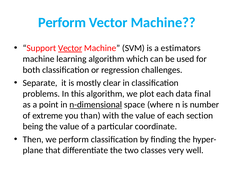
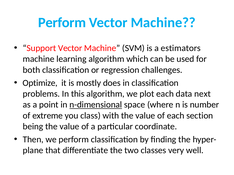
Vector underline: present -> none (70, 48)
Separate: Separate -> Optimize (40, 83)
clear: clear -> does (112, 83)
final: final -> next (203, 94)
than: than -> class (90, 116)
